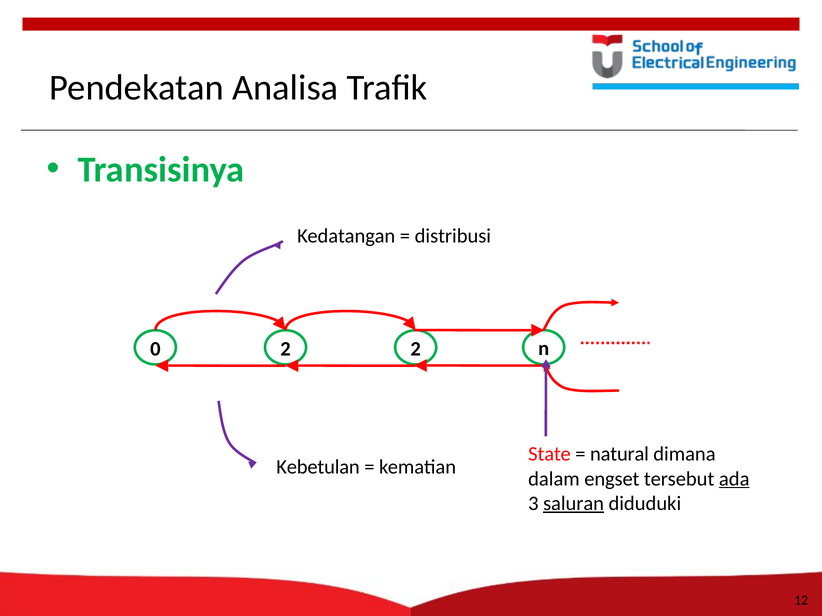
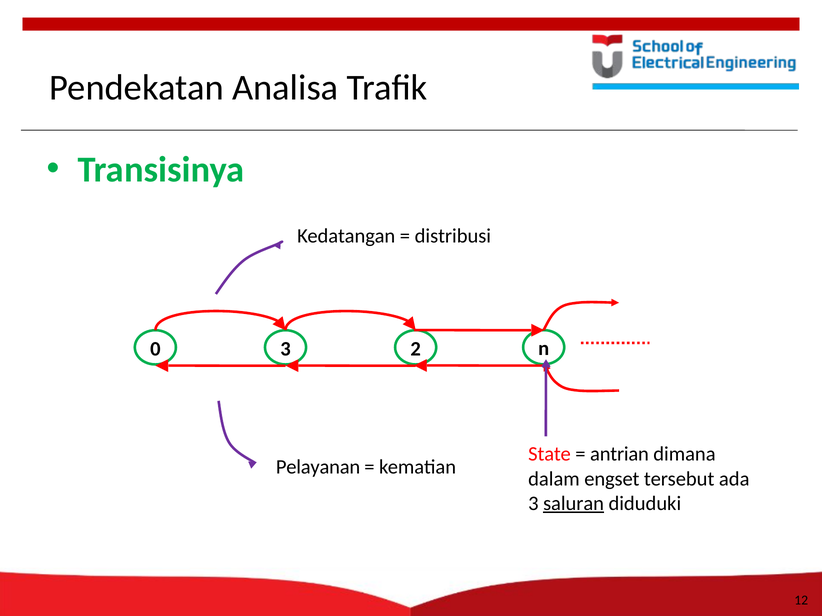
0 2: 2 -> 3 (285, 349)
natural: natural -> antrian (619, 454)
Kebetulan: Kebetulan -> Pelayanan (318, 467)
ada underline: present -> none (734, 479)
